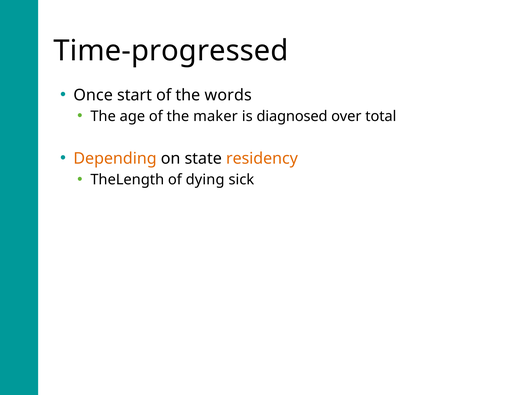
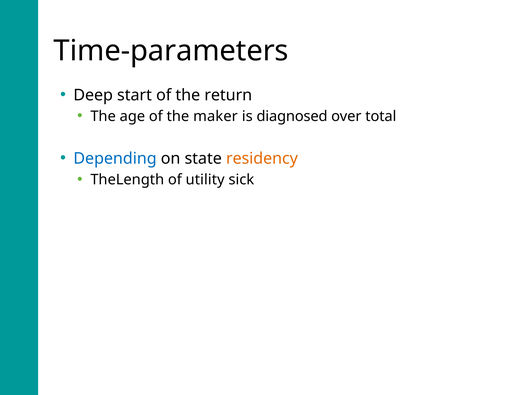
Time-progressed: Time-progressed -> Time-parameters (171, 51)
Once: Once -> Deep (93, 95)
words: words -> return (228, 95)
Depending colour: orange -> blue (115, 158)
dying: dying -> utility (205, 180)
